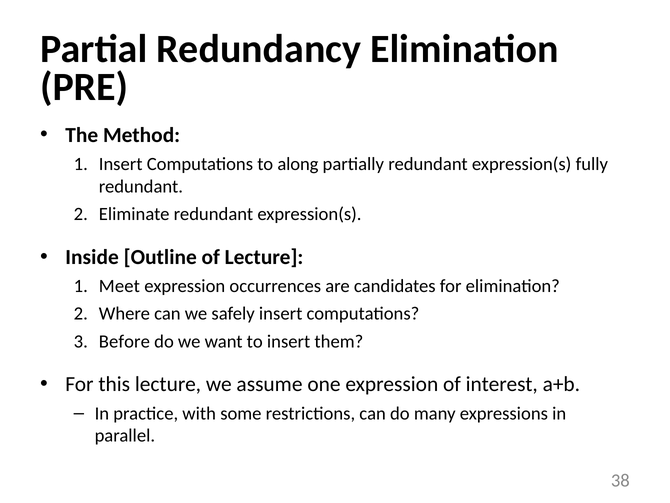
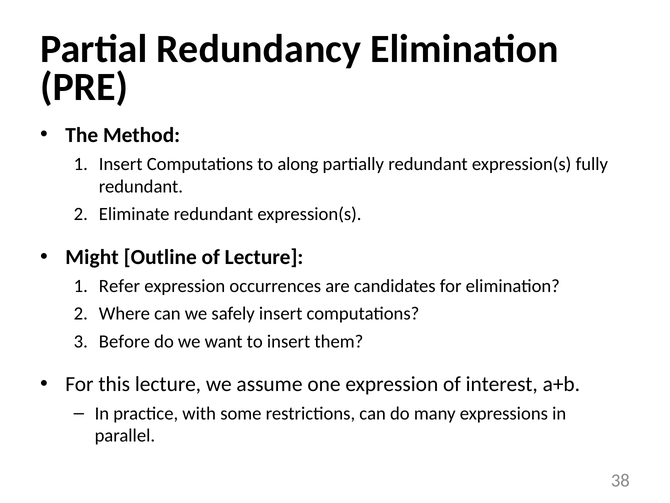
Inside: Inside -> Might (92, 257)
Meet: Meet -> Refer (119, 286)
